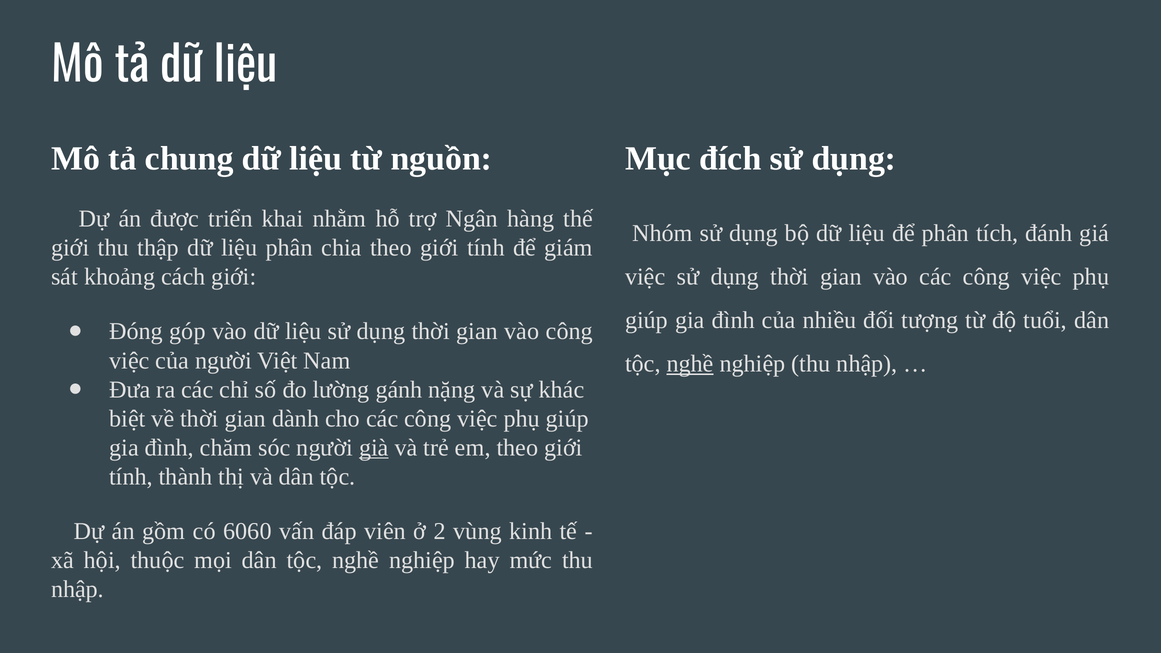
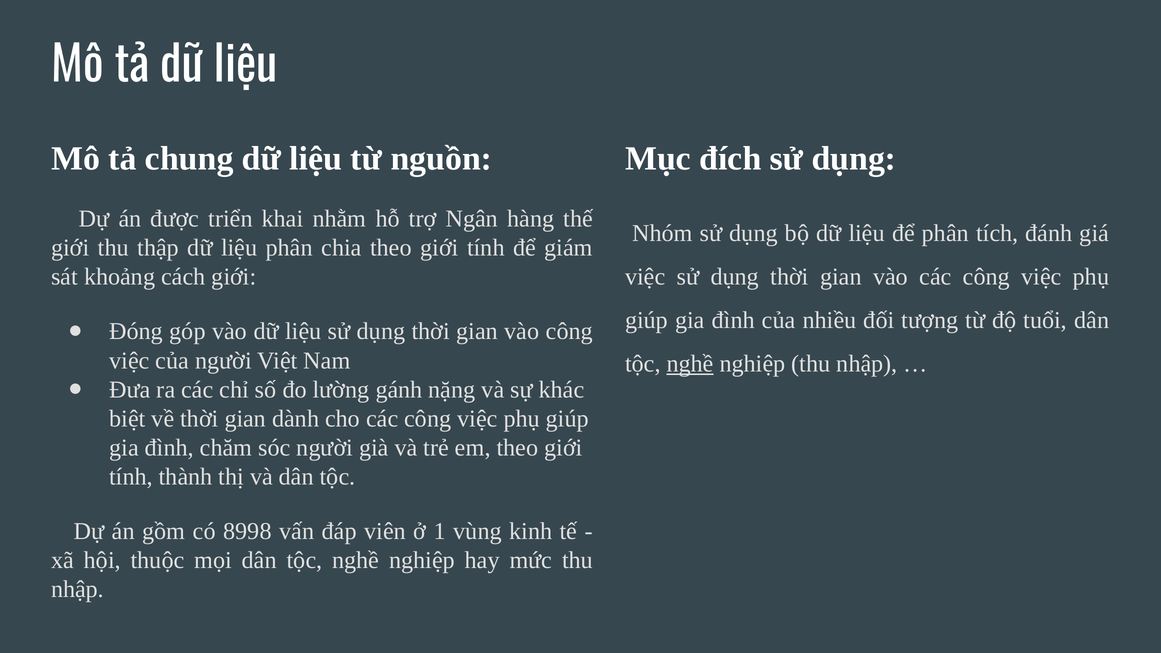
già underline: present -> none (374, 448)
6060: 6060 -> 8998 (247, 531)
2: 2 -> 1 (440, 531)
